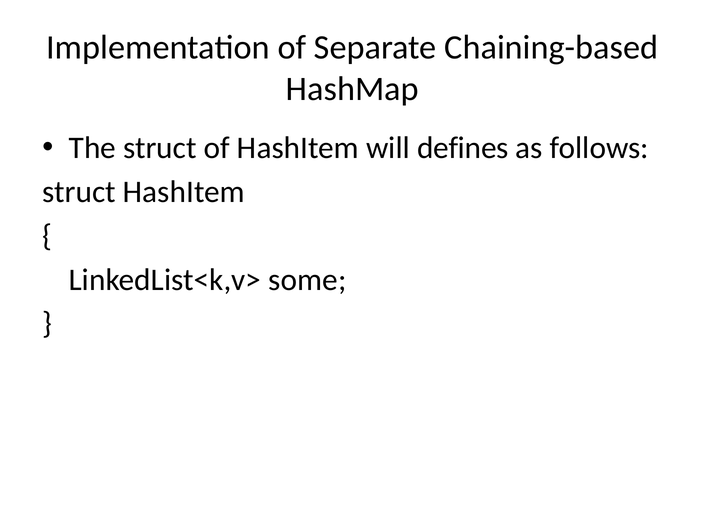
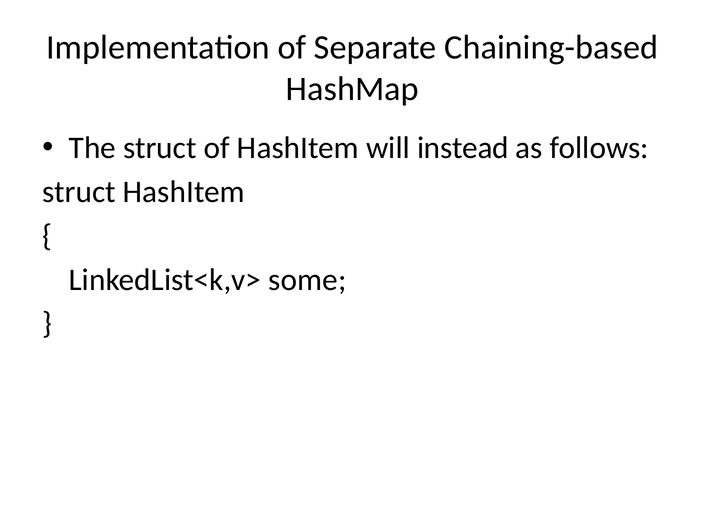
defines: defines -> instead (463, 148)
